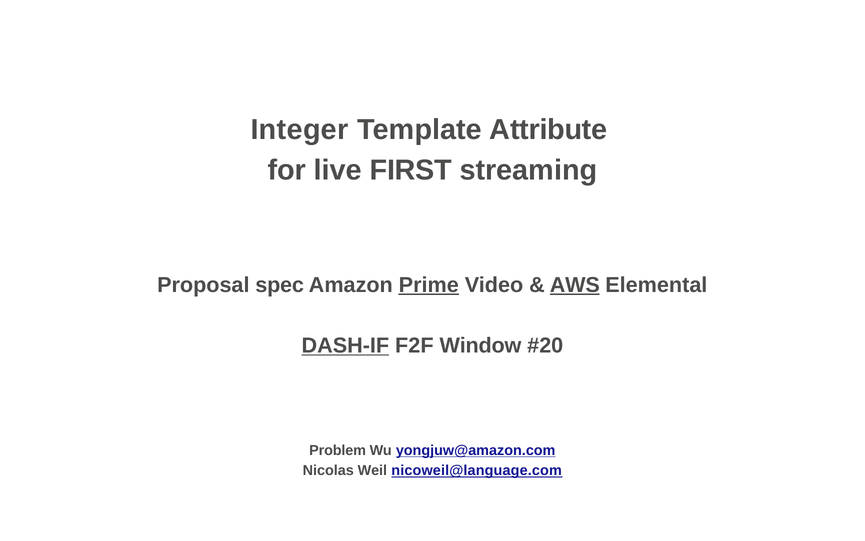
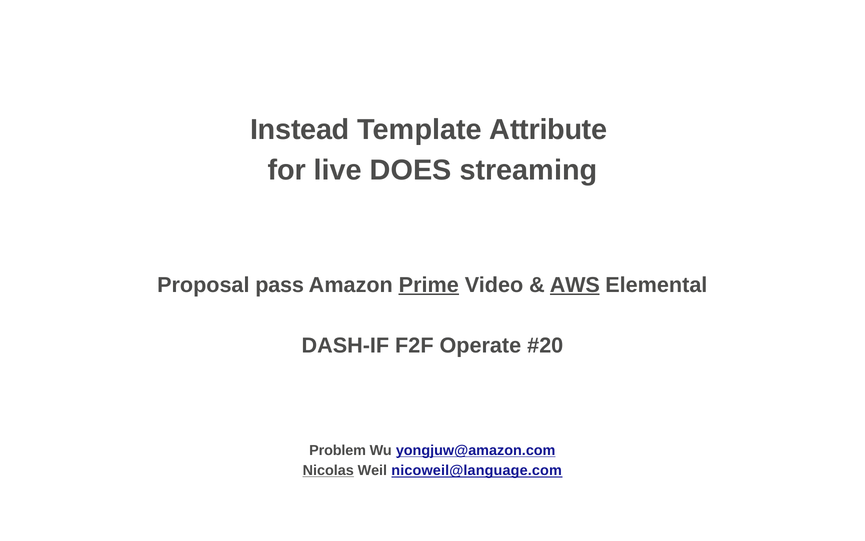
Integer: Integer -> Instead (300, 130)
FIRST: FIRST -> DOES (411, 170)
spec: spec -> pass (280, 285)
DASH-IF underline: present -> none (345, 345)
Window: Window -> Operate (480, 345)
Nicolas underline: none -> present (328, 470)
